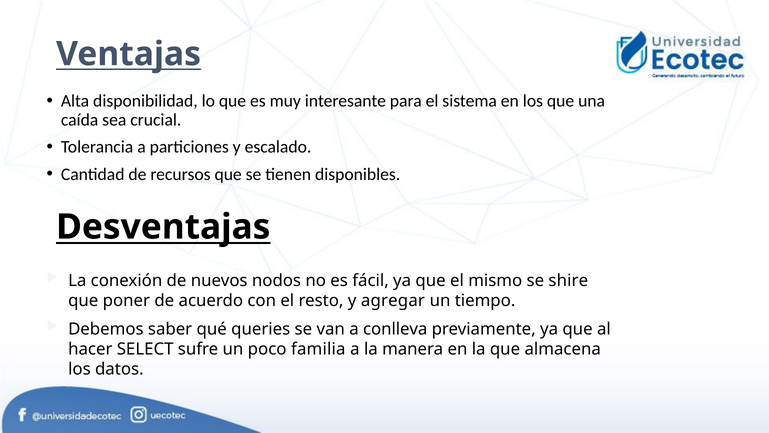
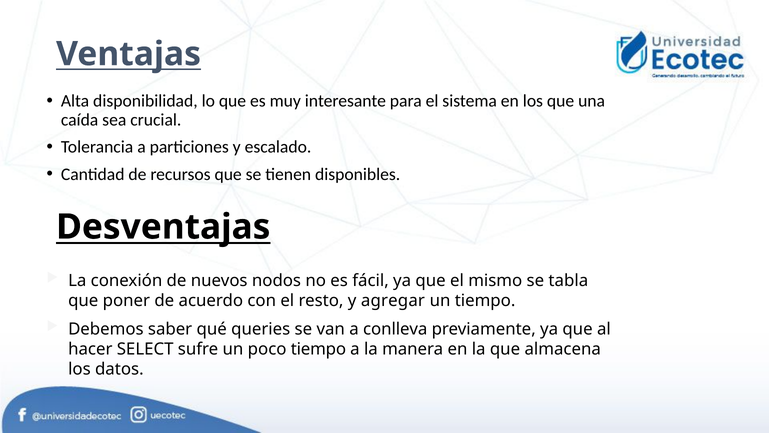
shire: shire -> tabla (568, 280)
poco familia: familia -> tiempo (318, 349)
